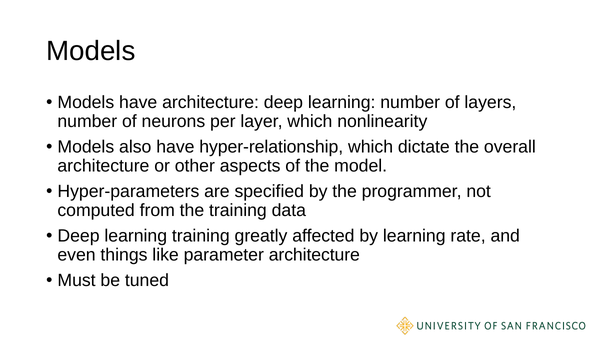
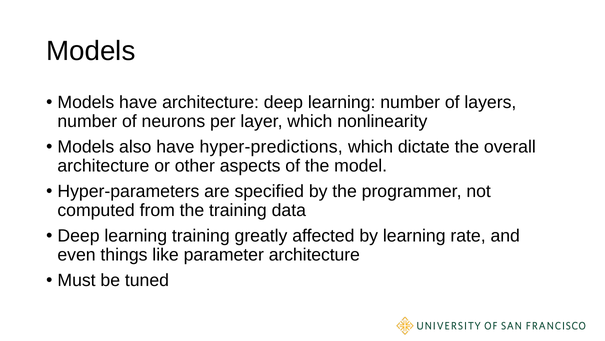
hyper-relationship: hyper-relationship -> hyper-predictions (271, 147)
